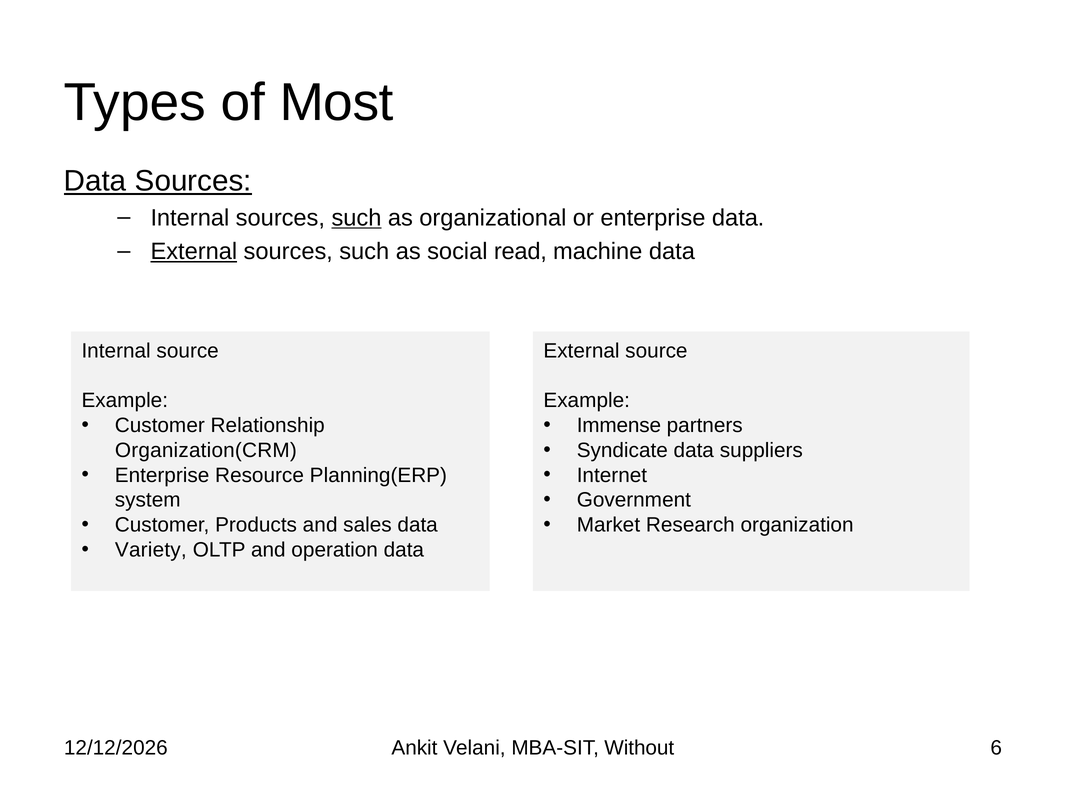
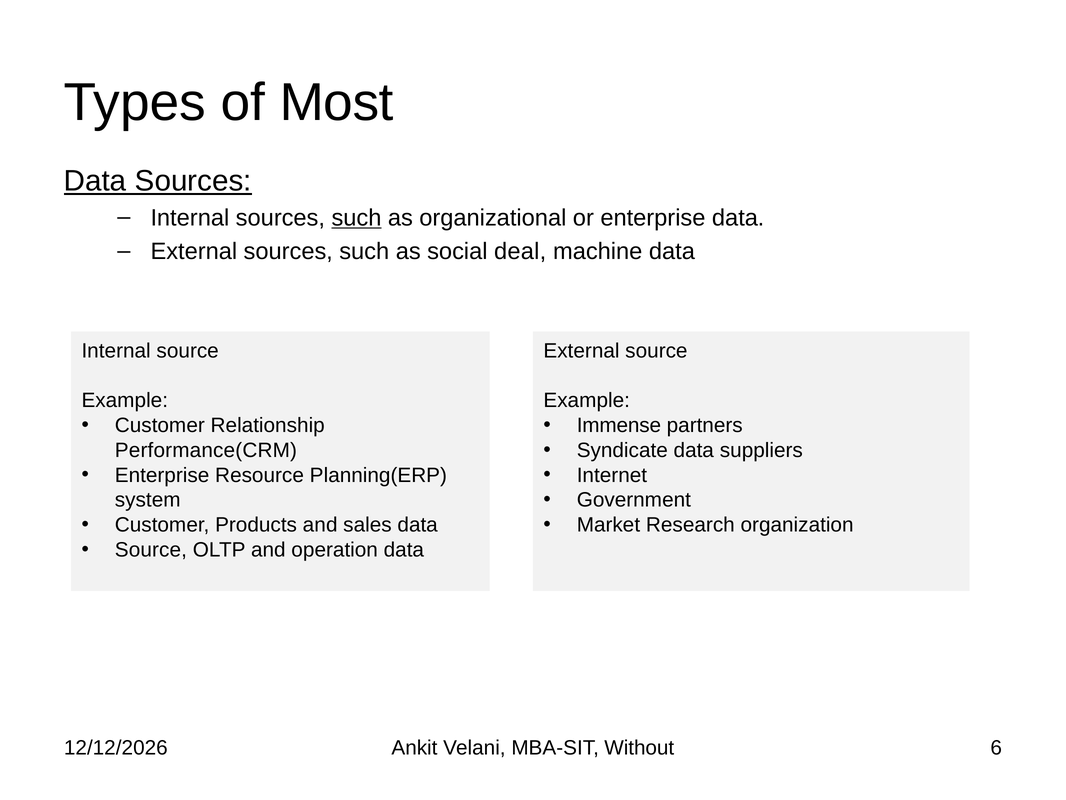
External underline: present -> none (194, 251)
read: read -> deal (520, 251)
Organization(CRM: Organization(CRM -> Performance(CRM (206, 450)
Variety: Variety -> Source (151, 550)
